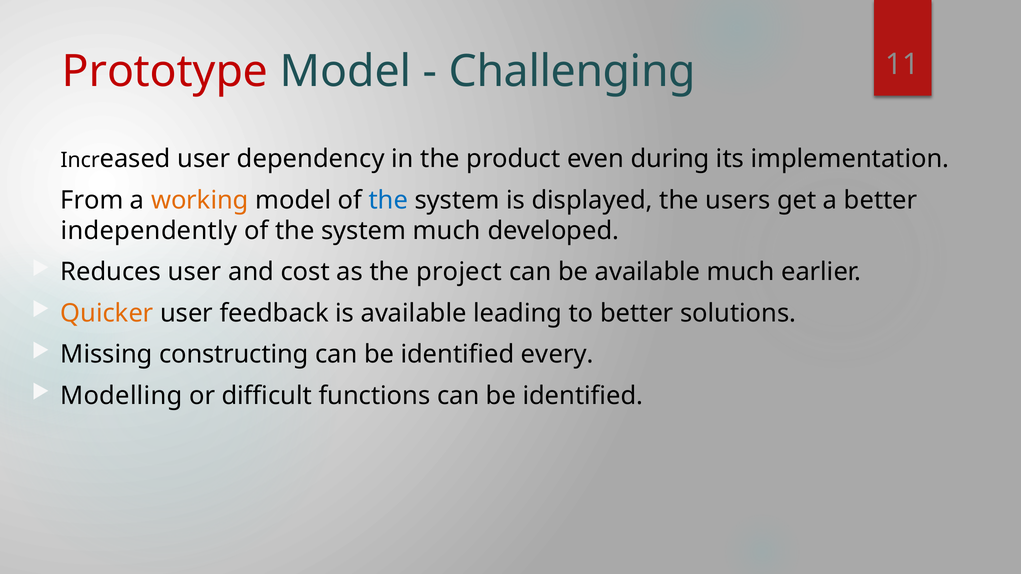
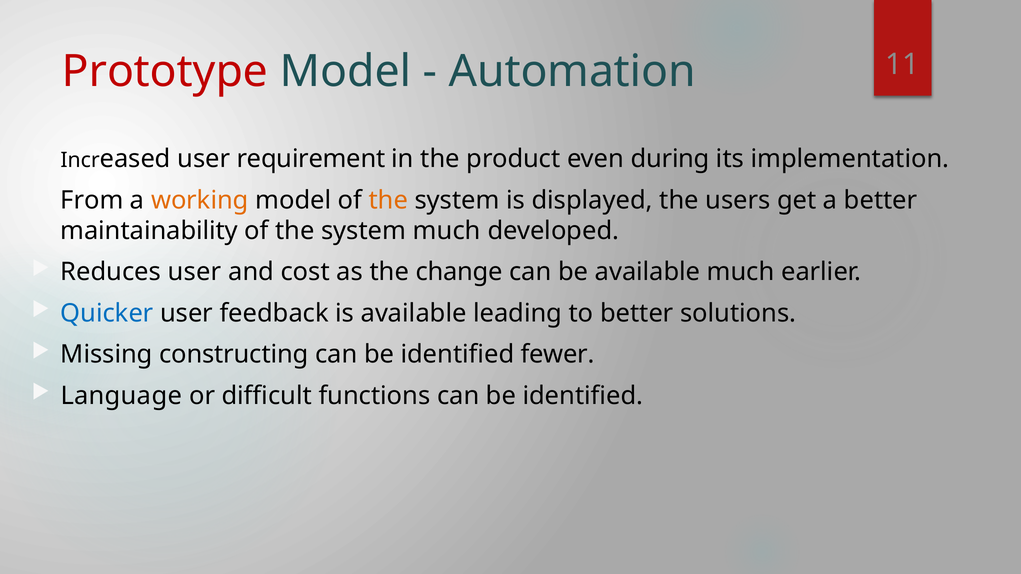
Challenging: Challenging -> Automation (572, 72)
dependency: dependency -> requirement (311, 159)
the colour: blue -> orange (388, 200)
independently: independently -> maintainability (149, 231)
project: project -> change (459, 272)
Quicker colour: orange -> blue (107, 313)
every: every -> fewer (558, 355)
Modelling: Modelling -> Language (121, 396)
